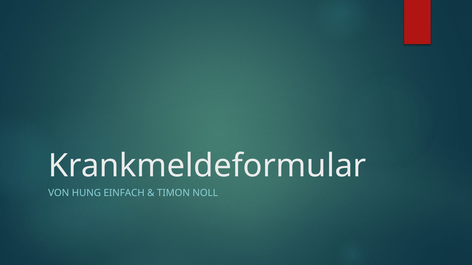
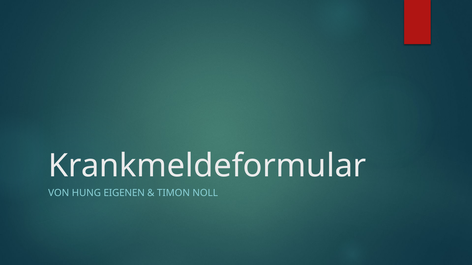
EINFACH: EINFACH -> EIGENEN (124, 193)
